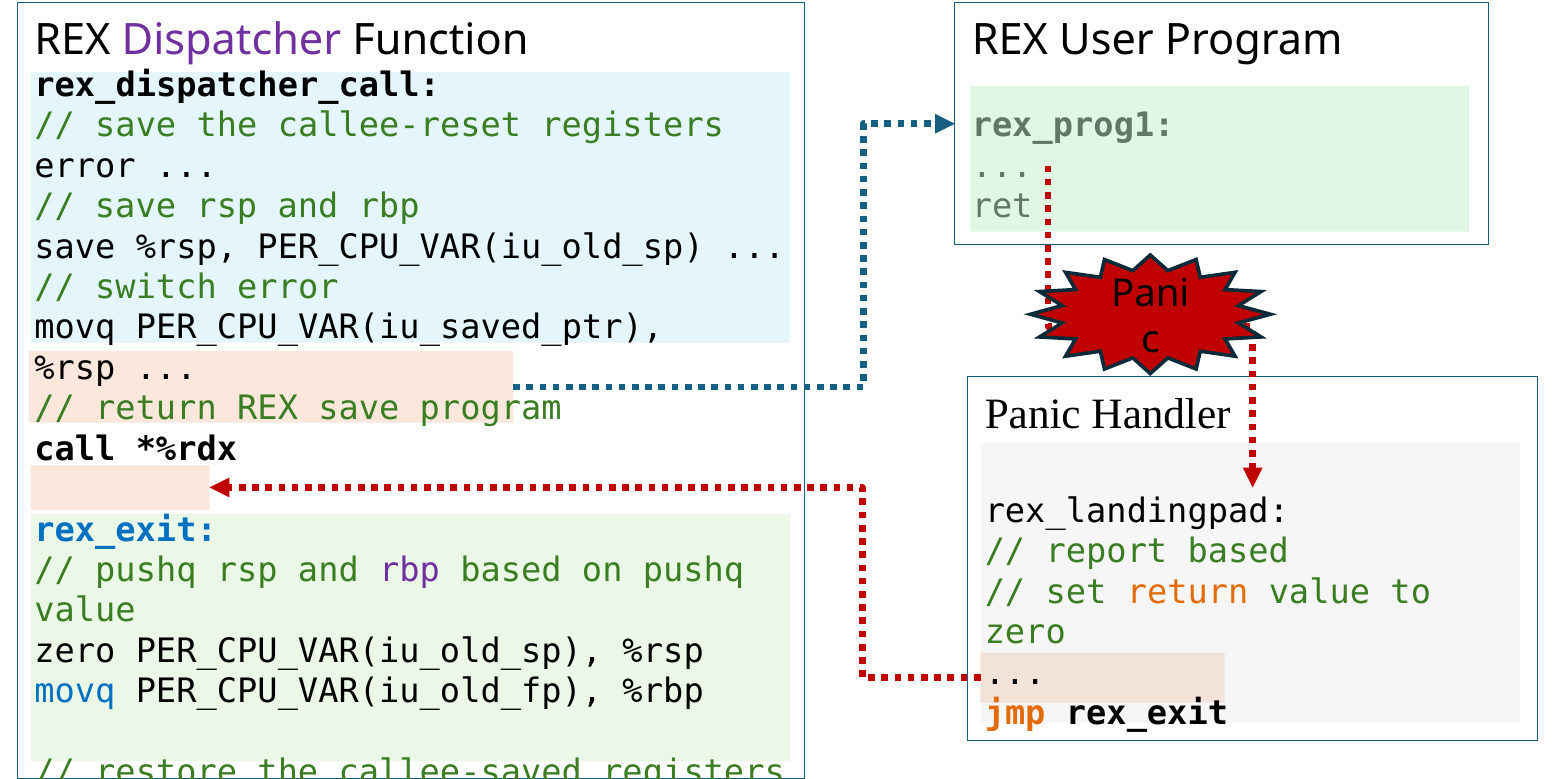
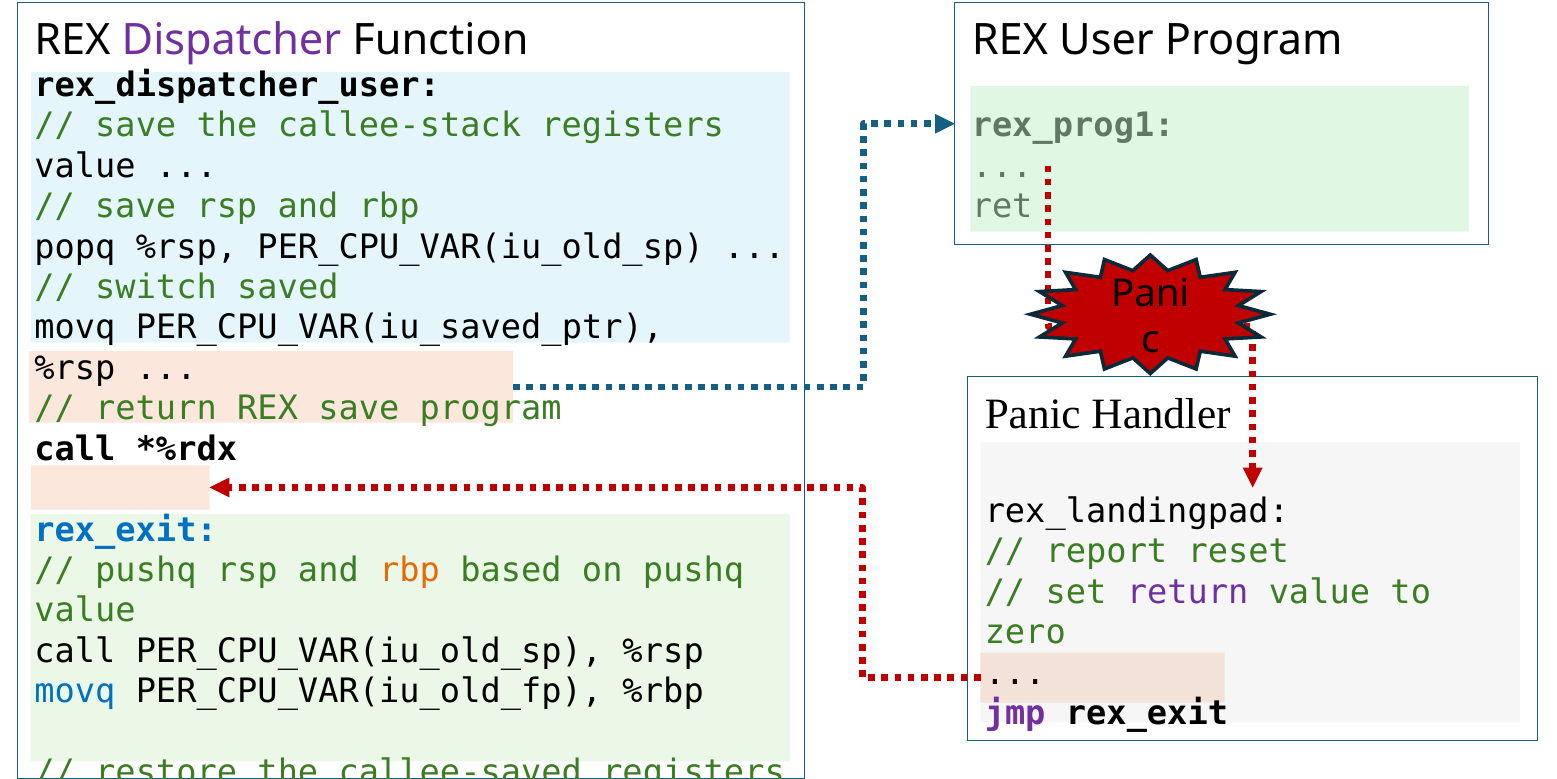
rex_dispatcher_call: rex_dispatcher_call -> rex_dispatcher_user (237, 85)
callee-reset: callee-reset -> callee-stack (399, 126)
error: error -> value (85, 166)
save: save -> popq (75, 247)
switch error: error -> saved (288, 287)
report based: based -> reset (1238, 551)
rbp colour: purple -> orange (410, 570)
return colour: orange -> purple (1188, 592)
zero: zero -> call (75, 651)
jmp colour: orange -> purple (1015, 713)
